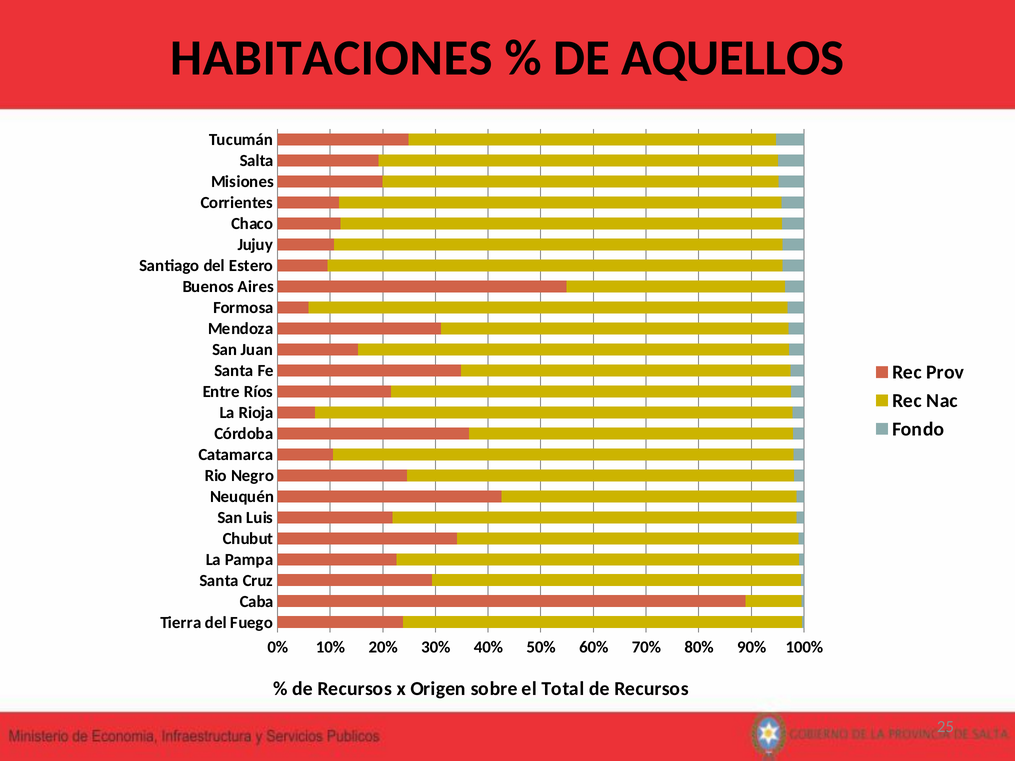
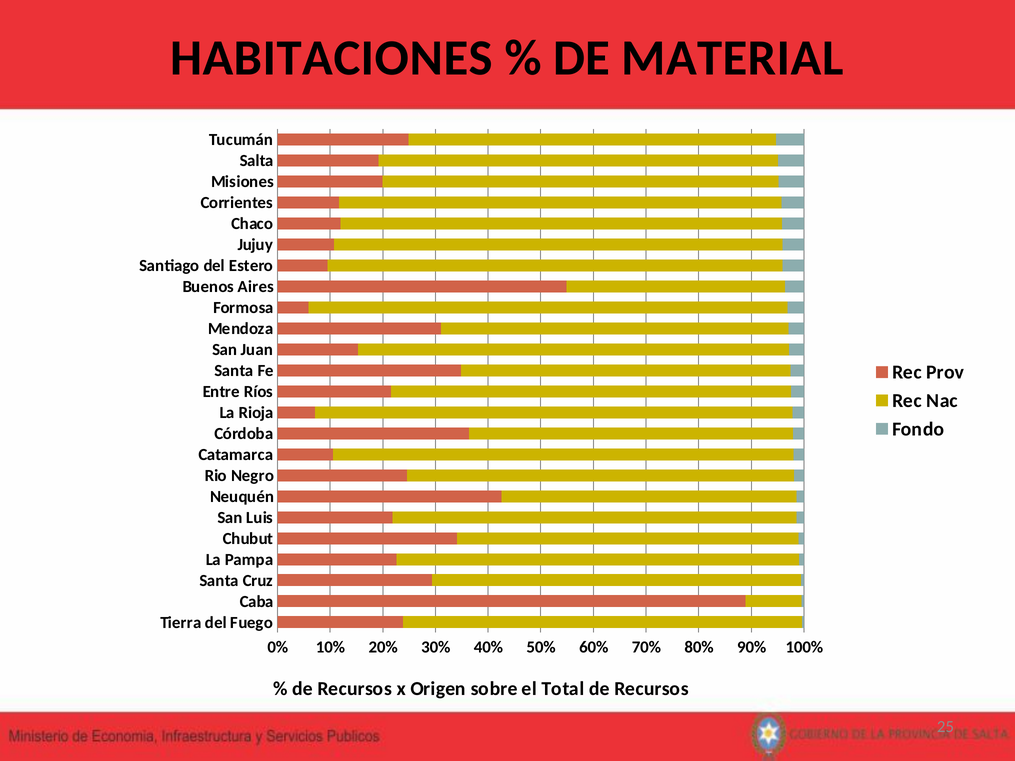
AQUELLOS: AQUELLOS -> MATERIAL (732, 58)
